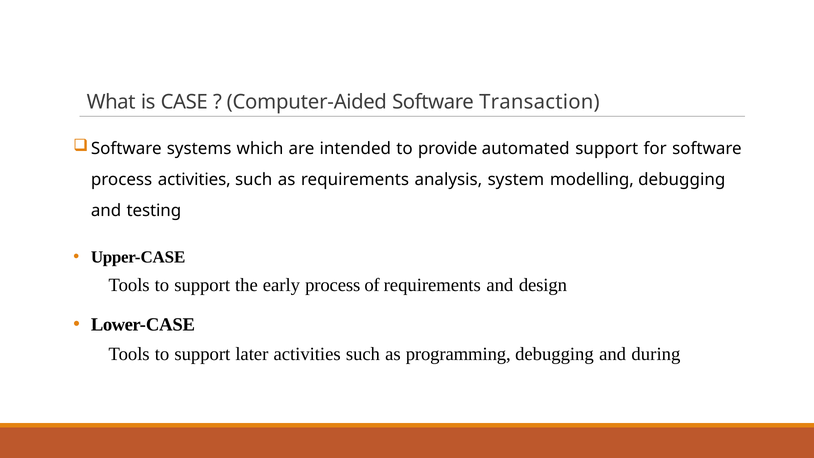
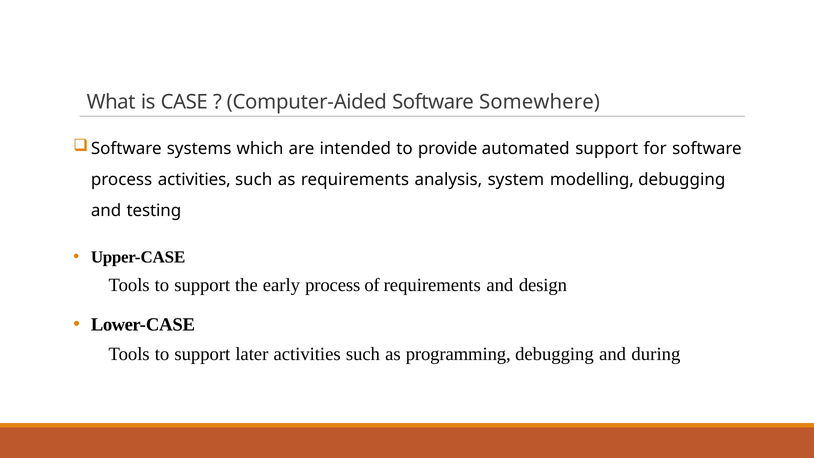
Transaction: Transaction -> Somewhere (540, 102)
